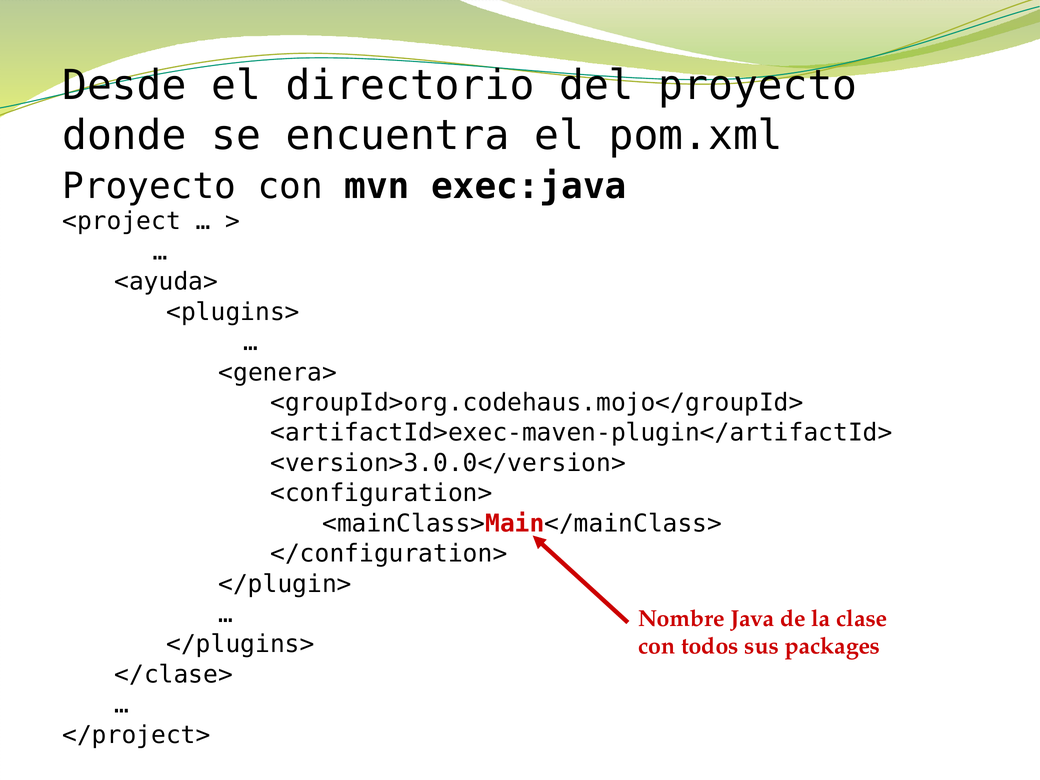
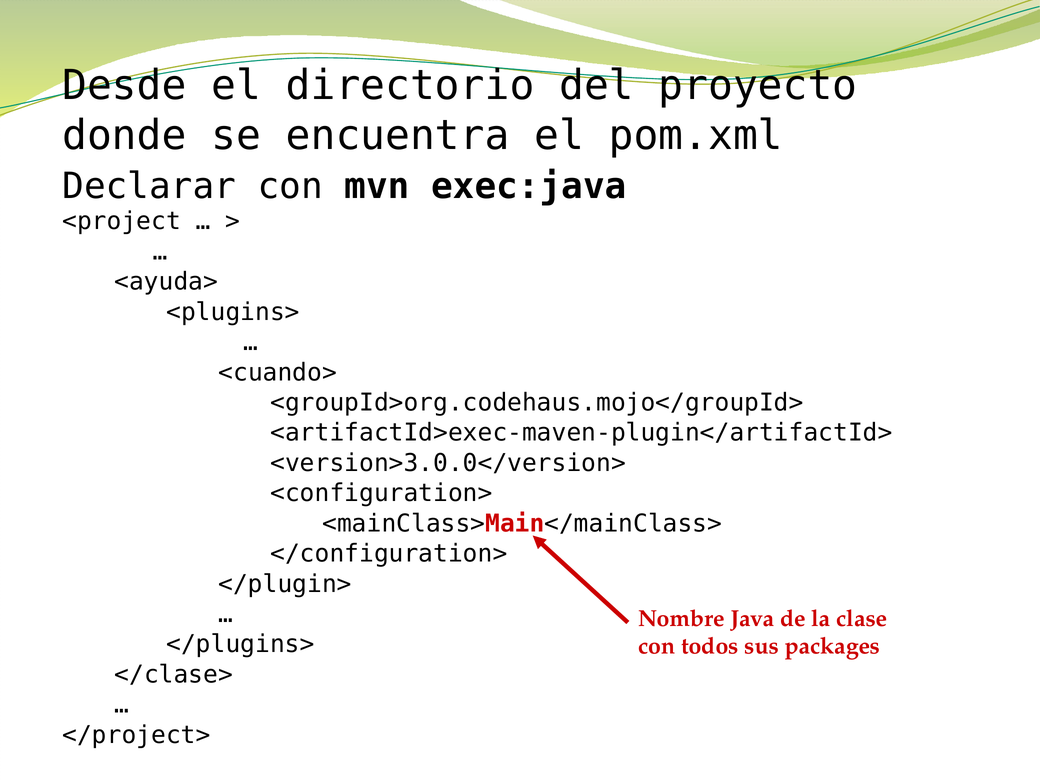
Proyecto: Proyecto -> Declarar (149, 186)
<genera>: <genera> -> <cuando> (278, 372)
